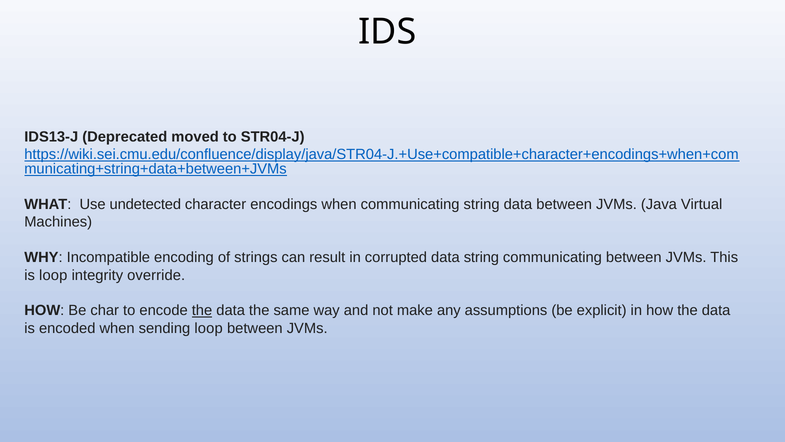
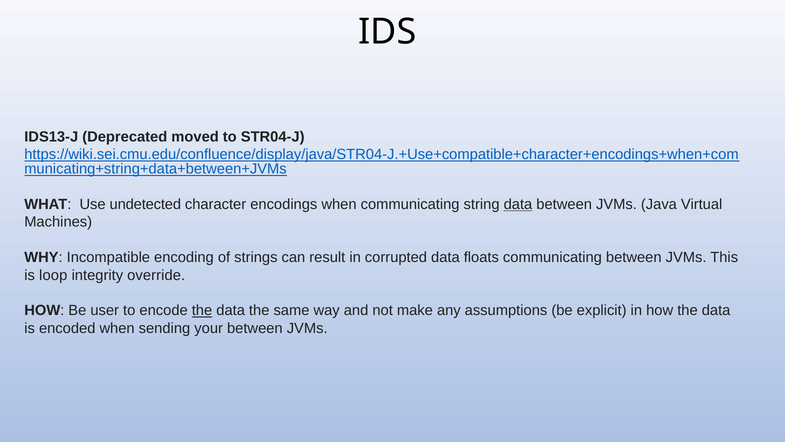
data underline: none -> present (518, 204)
data string: string -> floats (481, 257)
char: char -> user (105, 310)
sending loop: loop -> your (209, 328)
